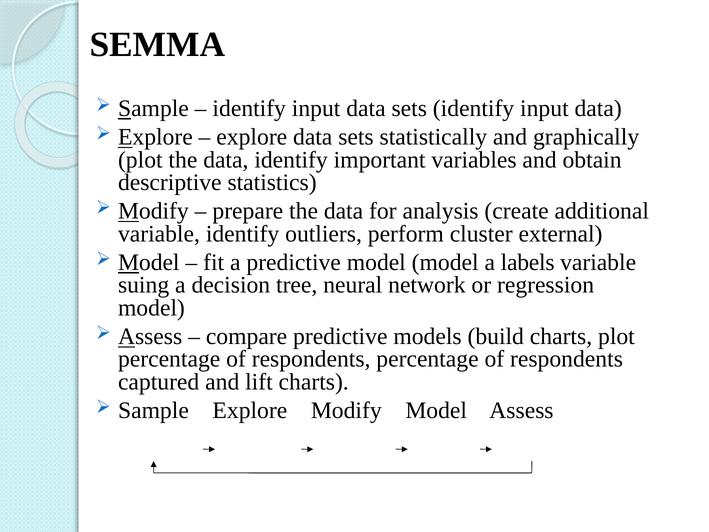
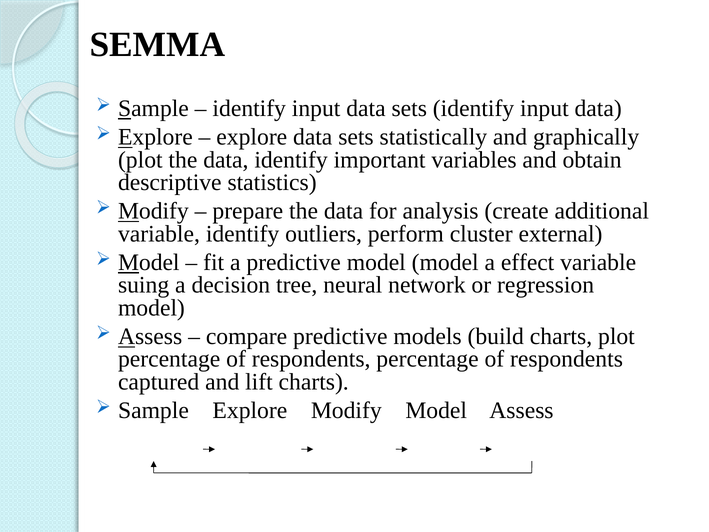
labels: labels -> effect (528, 262)
